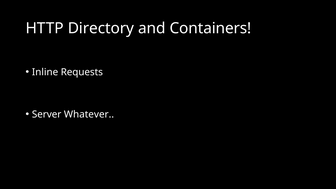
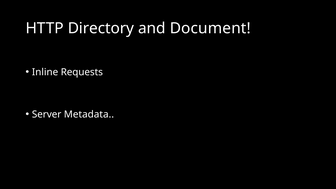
Containers: Containers -> Document (210, 28)
Whatever: Whatever -> Metadata (89, 114)
